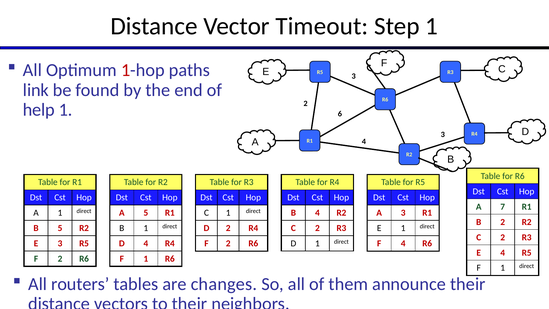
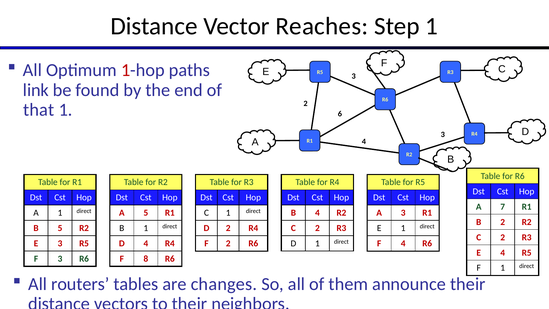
Timeout: Timeout -> Reaches (322, 26)
help: help -> that (39, 110)
2: 2 -> 3 (60, 259)
1: 1 -> 8 (146, 259)
